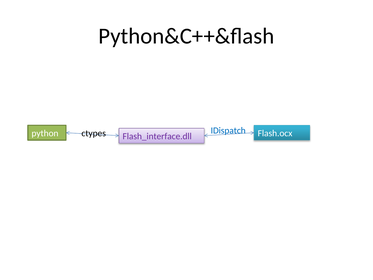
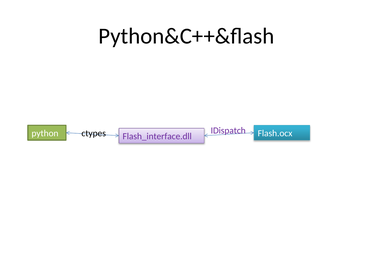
IDispatch colour: blue -> purple (228, 130)
